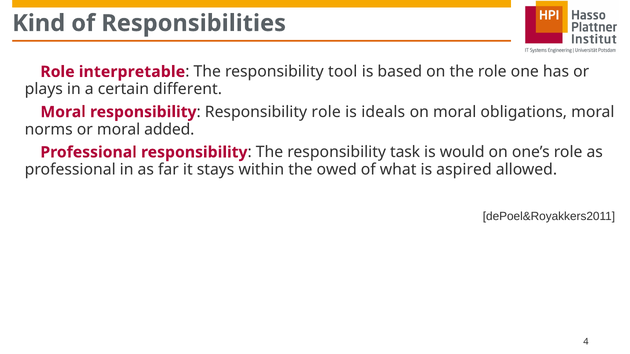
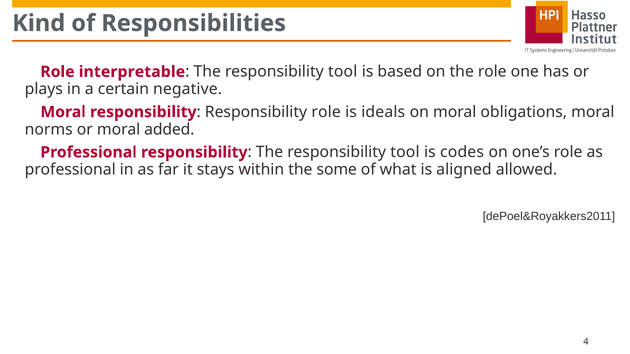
different: different -> negative (188, 89)
task: task -> tool (405, 152)
would: would -> codes (462, 152)
owed: owed -> some (337, 170)
aspired: aspired -> aligned (464, 170)
